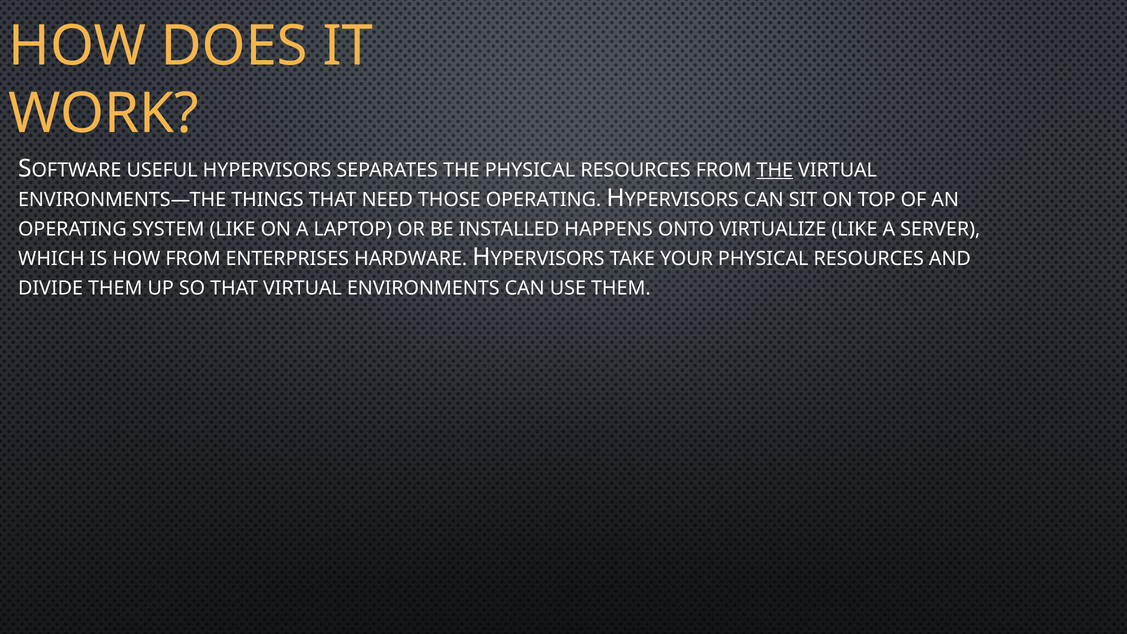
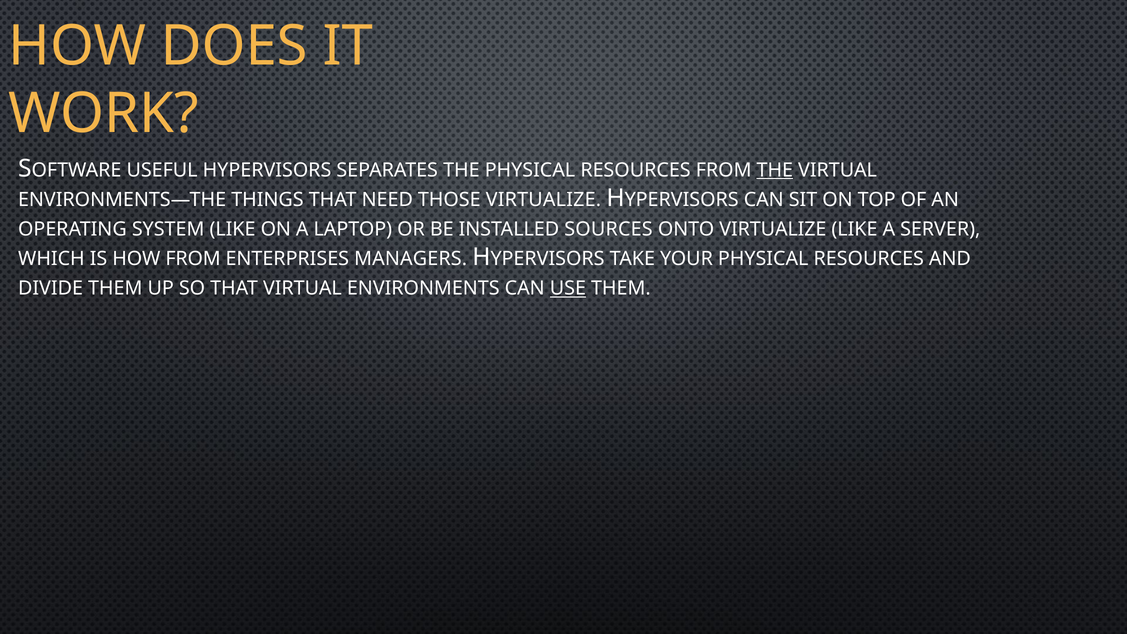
THOSE OPERATING: OPERATING -> VIRTUALIZE (543, 200)
HAPPENS: HAPPENS -> SOURCES (608, 229)
HARDWARE: HARDWARE -> MANAGERS (411, 259)
USE underline: none -> present (568, 288)
